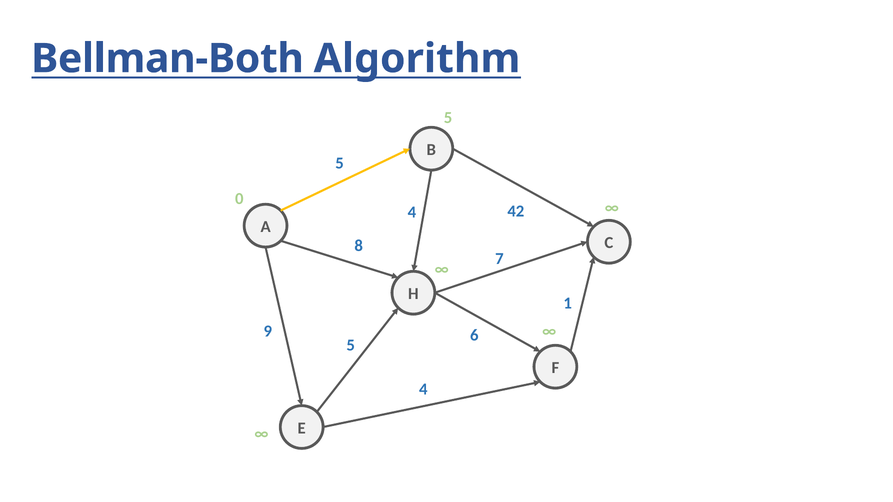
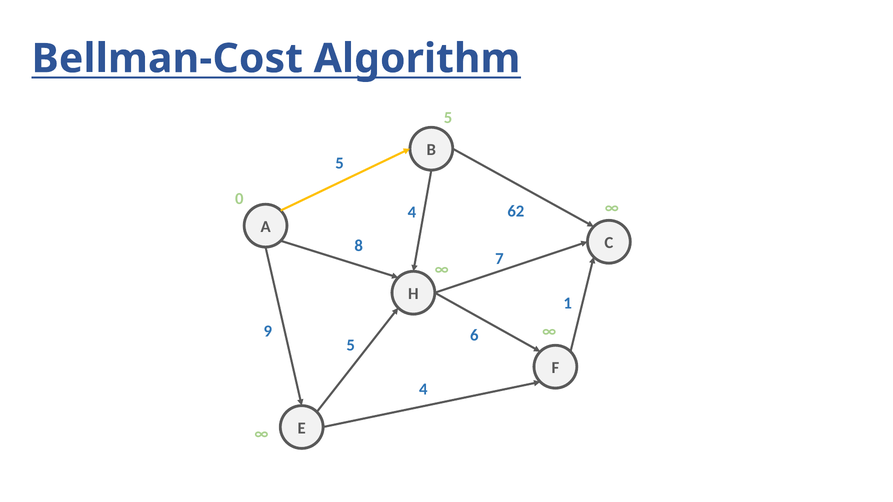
Bellman-Both: Bellman-Both -> Bellman-Cost (167, 59)
42: 42 -> 62 (516, 211)
